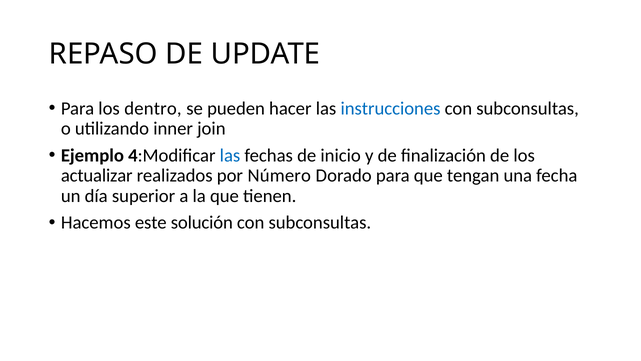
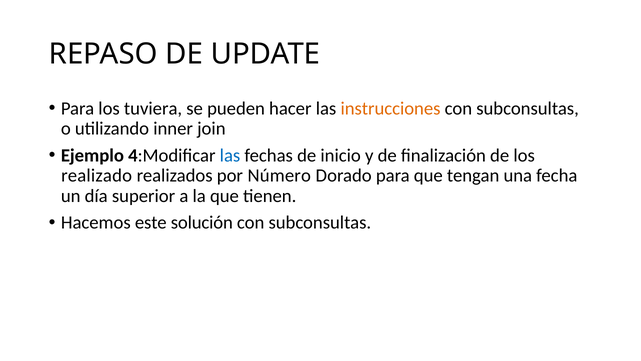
dentro: dentro -> tuviera (153, 108)
instrucciones colour: blue -> orange (390, 108)
actualizar: actualizar -> realizado (97, 175)
